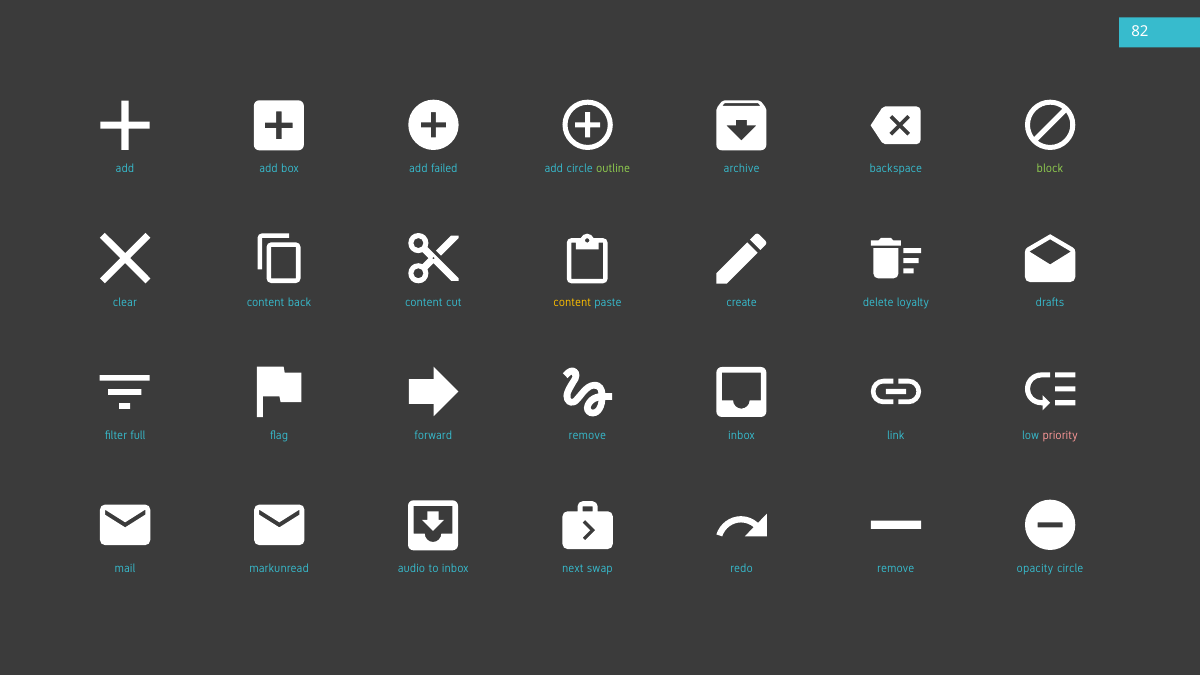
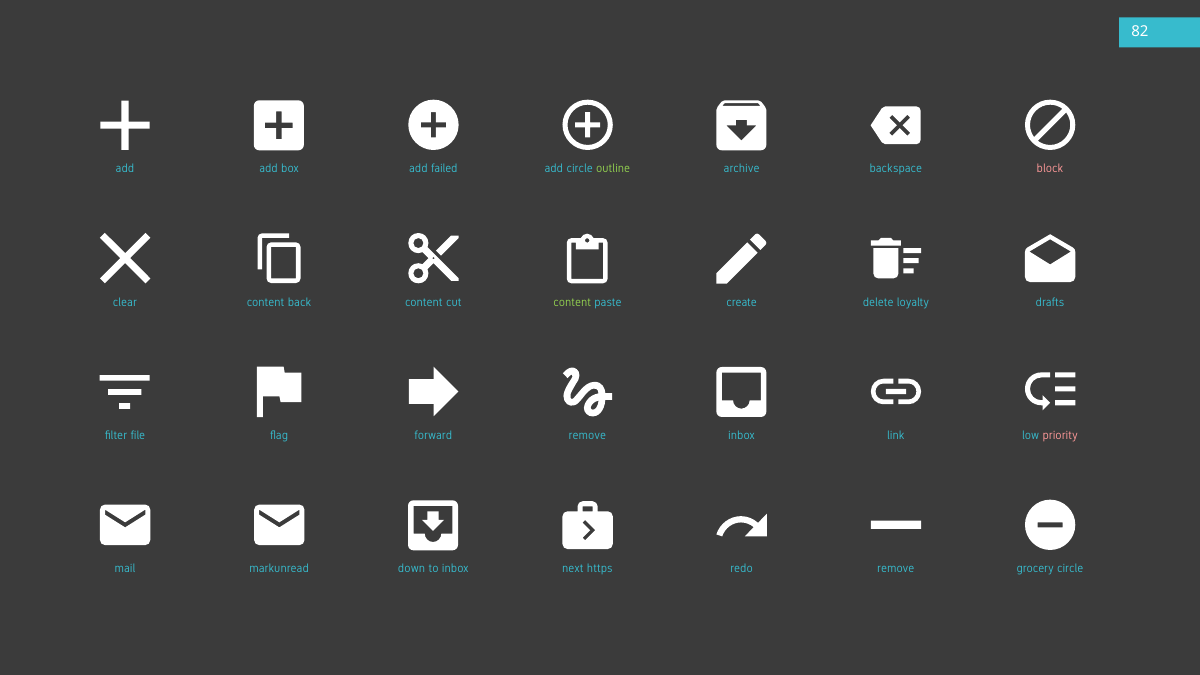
block colour: light green -> pink (1050, 169)
content colour: yellow -> light green (572, 302)
full: full -> file (138, 436)
audio: audio -> down (412, 569)
swap: swap -> https (600, 569)
opacity: opacity -> grocery (1035, 569)
